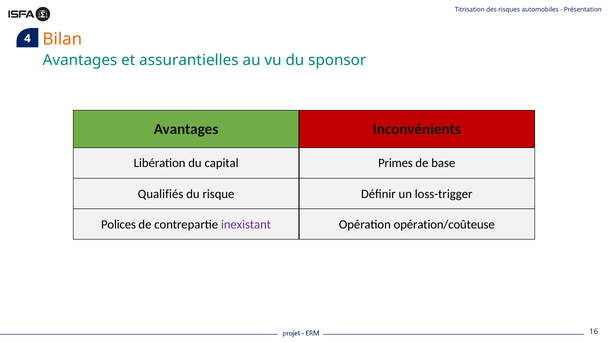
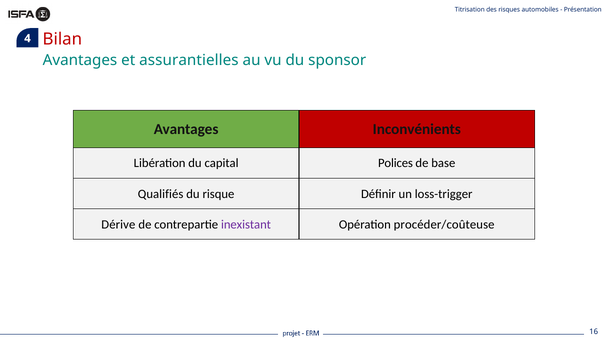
Bilan colour: orange -> red (62, 39)
Primes: Primes -> Polices (395, 163)
Polices: Polices -> Dérive (118, 224)
opération/coûteuse: opération/coûteuse -> procéder/coûteuse (444, 224)
